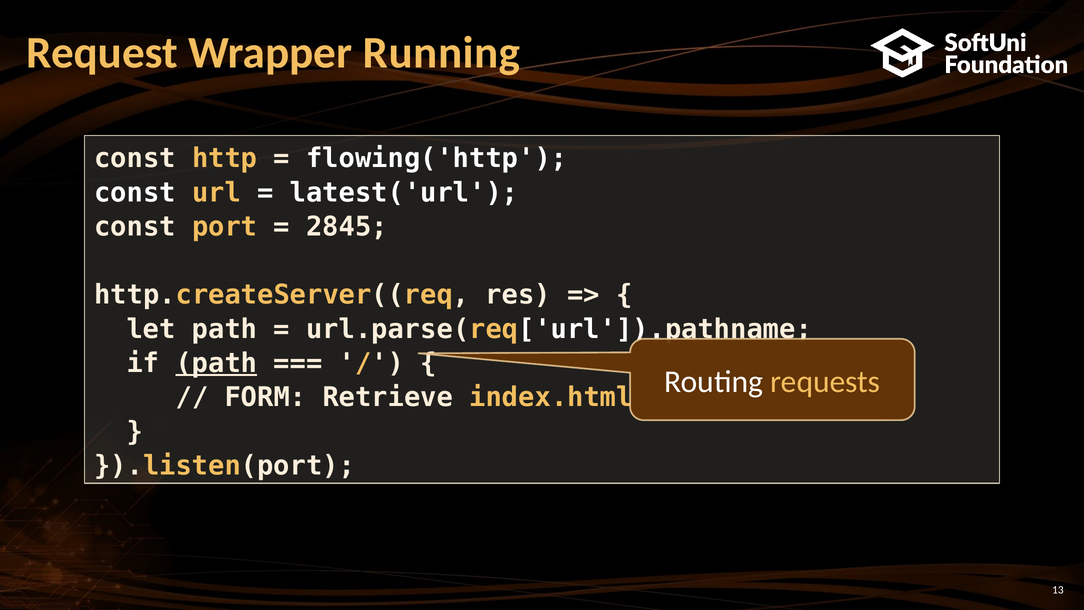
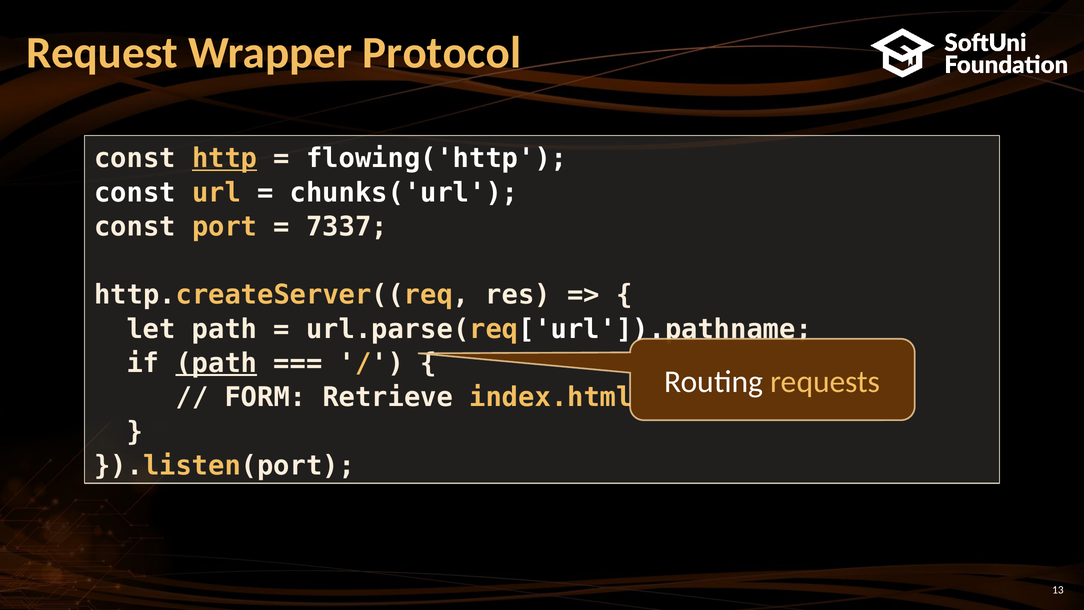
Running: Running -> Protocol (442, 53)
http underline: none -> present (225, 158)
latest('url: latest('url -> chunks('url (404, 193)
2845: 2845 -> 7337 (347, 227)
